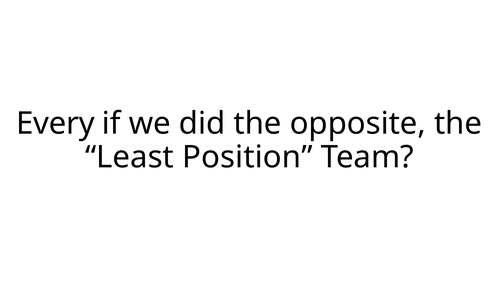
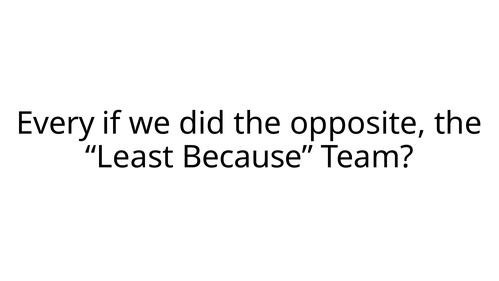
Position: Position -> Because (248, 157)
